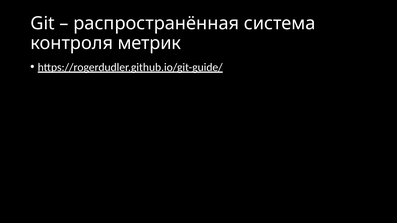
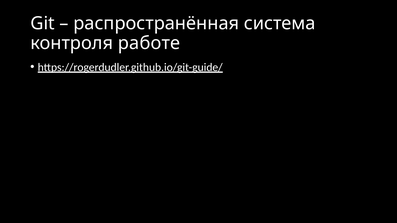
метрик: метрик -> работе (149, 43)
